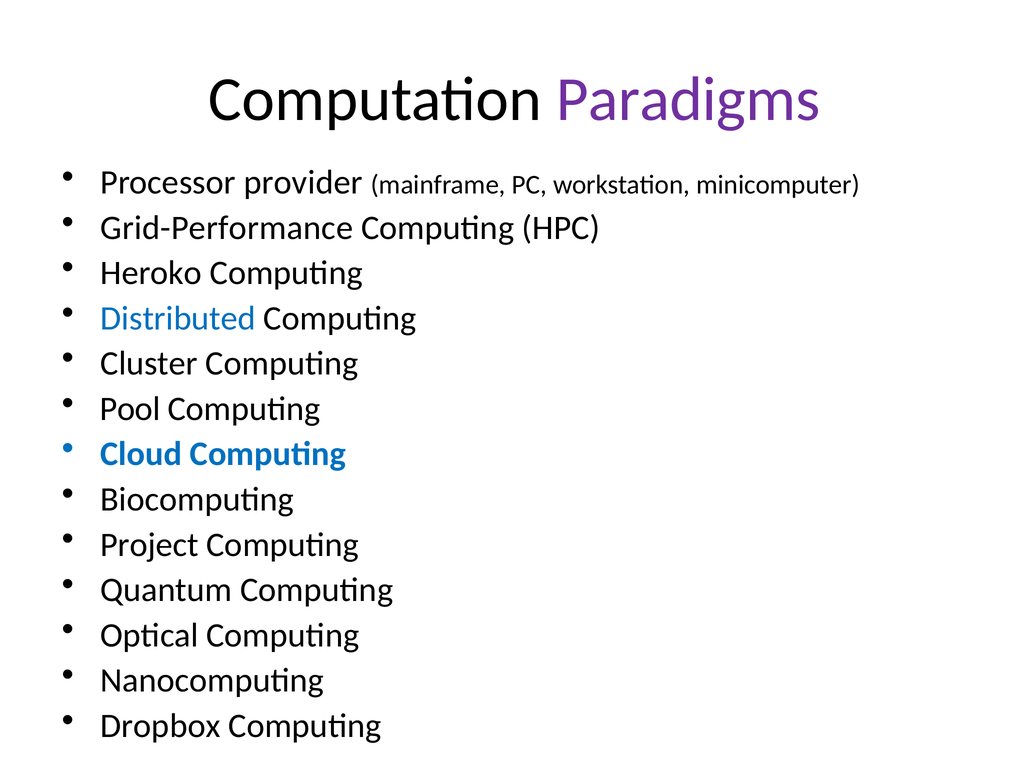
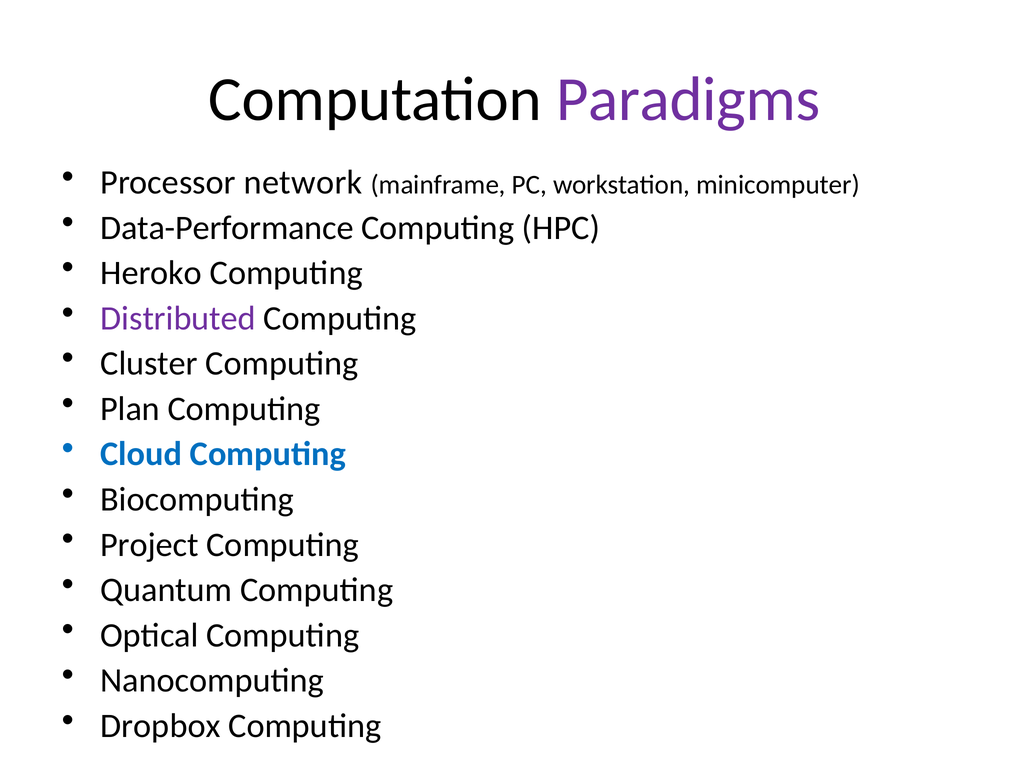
provider: provider -> network (303, 182)
Grid-Performance: Grid-Performance -> Data-Performance (227, 228)
Distributed colour: blue -> purple (178, 318)
Pool: Pool -> Plan (130, 409)
